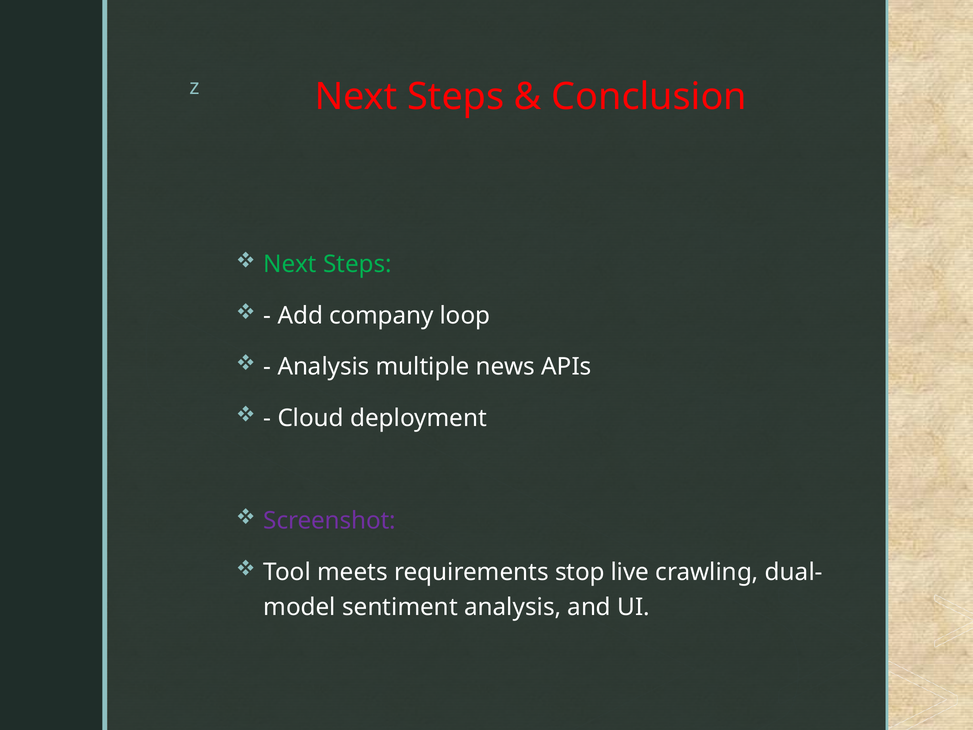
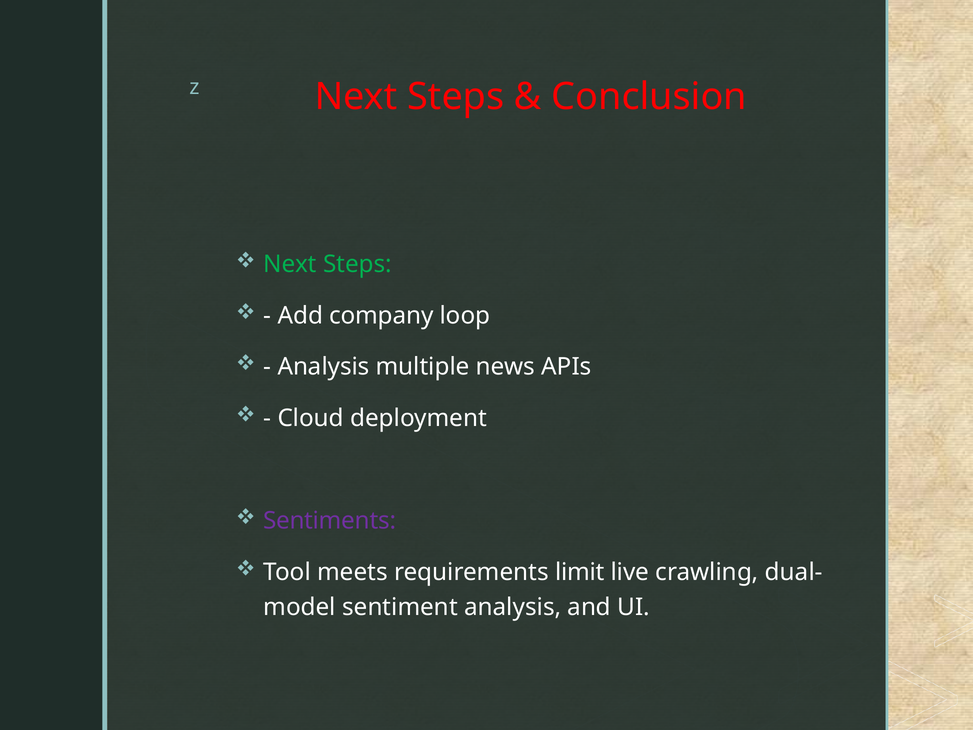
Screenshot: Screenshot -> Sentiments (330, 521)
stop: stop -> limit (580, 572)
